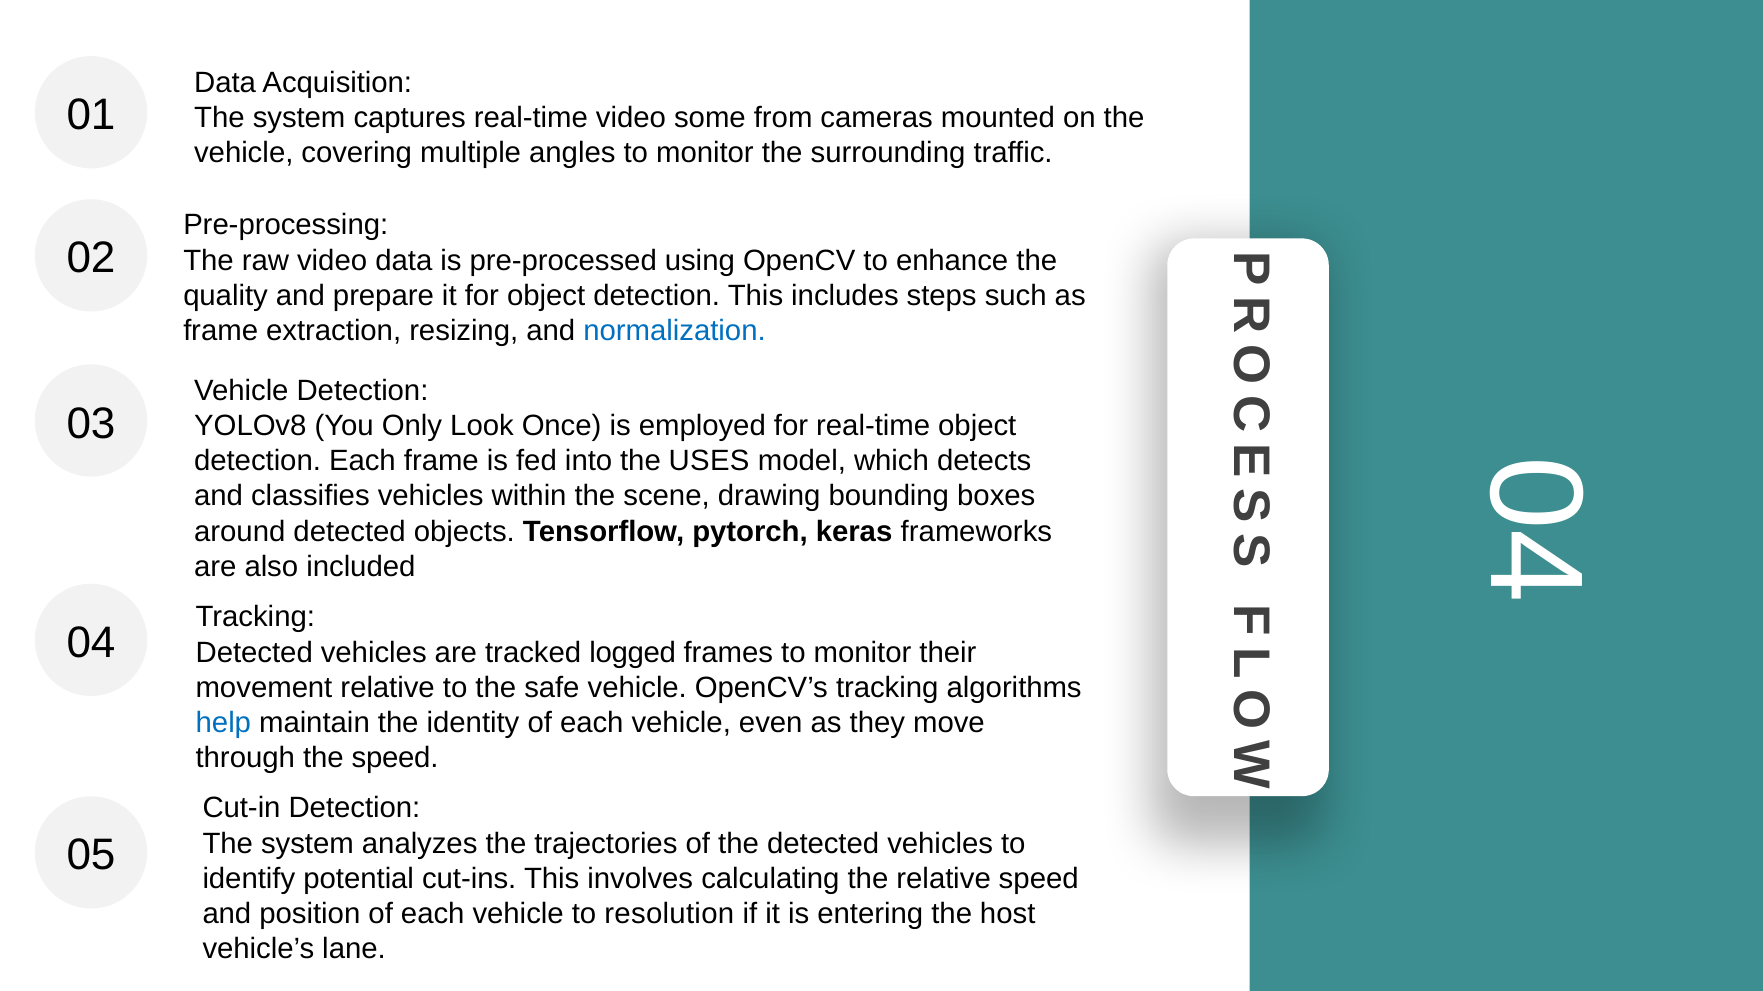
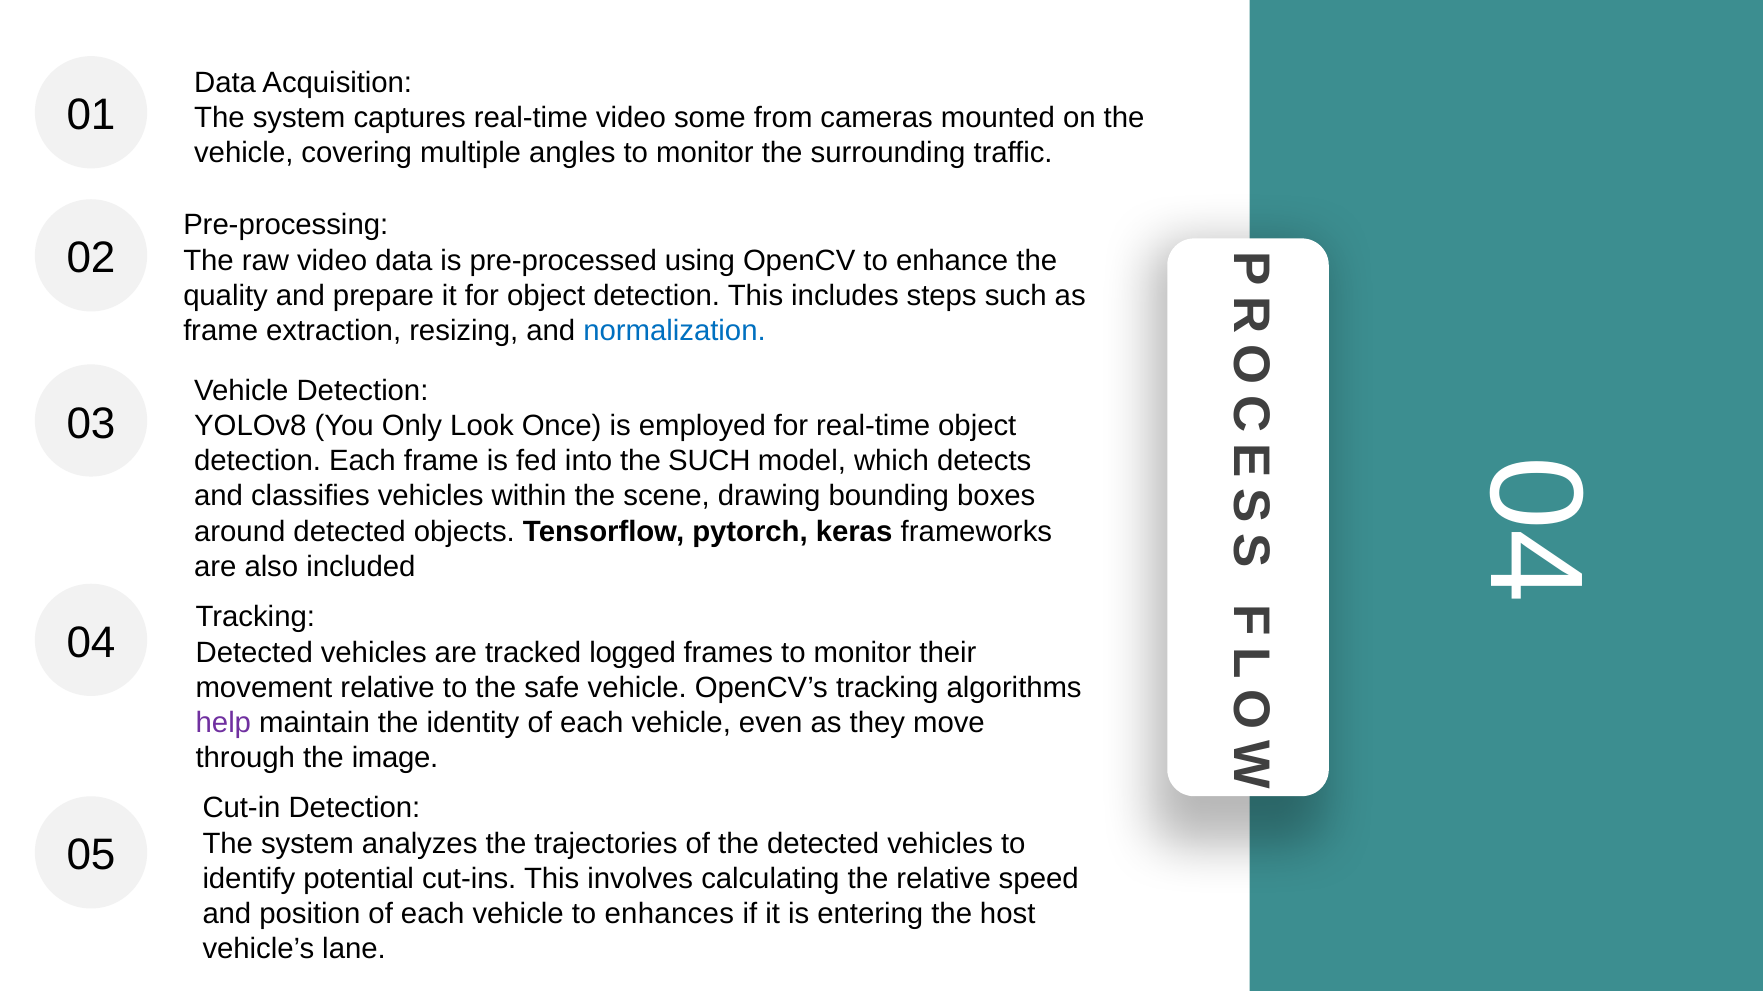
the USES: USES -> SUCH (709, 461)
help colour: blue -> purple (223, 723)
the speed: speed -> image (395, 759)
resolution: resolution -> enhances (669, 914)
